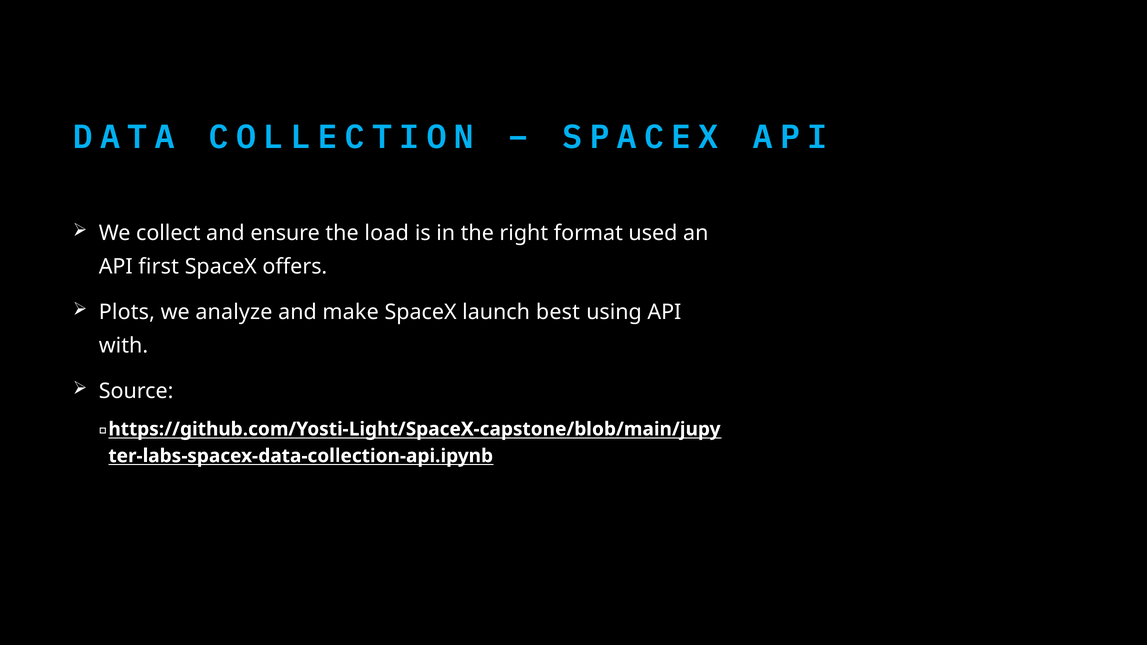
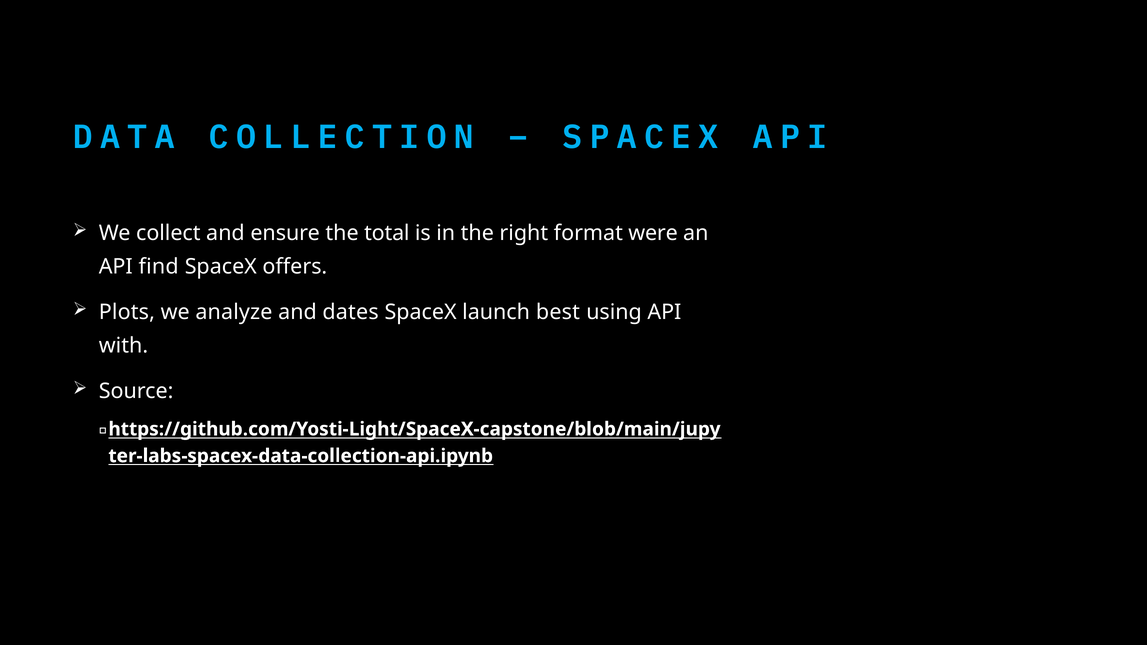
load: load -> total (387, 233)
used: used -> were (653, 233)
first: first -> find (159, 267)
make: make -> dates (351, 312)
